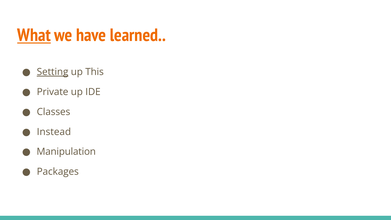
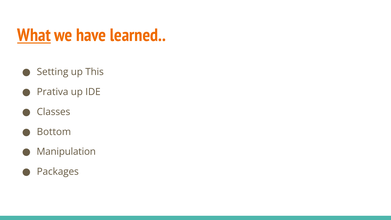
Setting underline: present -> none (53, 72)
Private: Private -> Prativa (53, 92)
Instead: Instead -> Bottom (54, 132)
